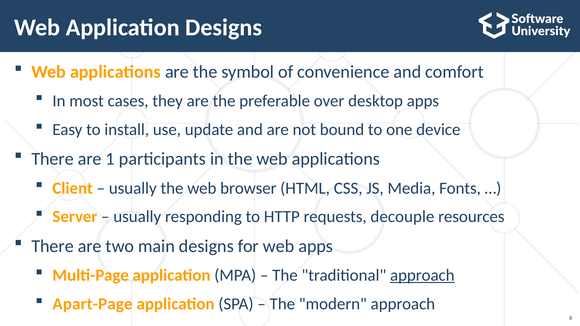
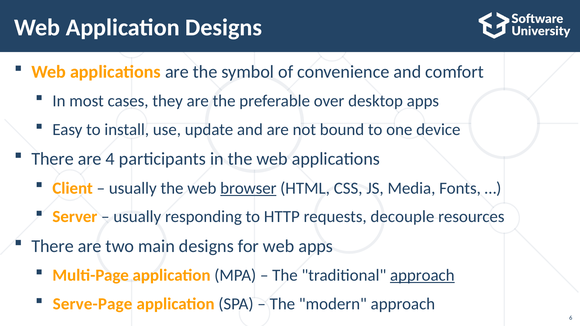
1: 1 -> 4 (110, 159)
browser underline: none -> present (248, 188)
Apart-Page: Apart-Page -> Serve-Page (93, 304)
